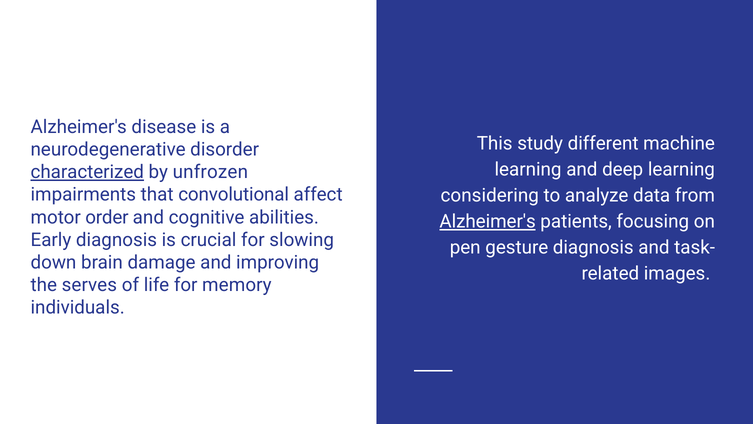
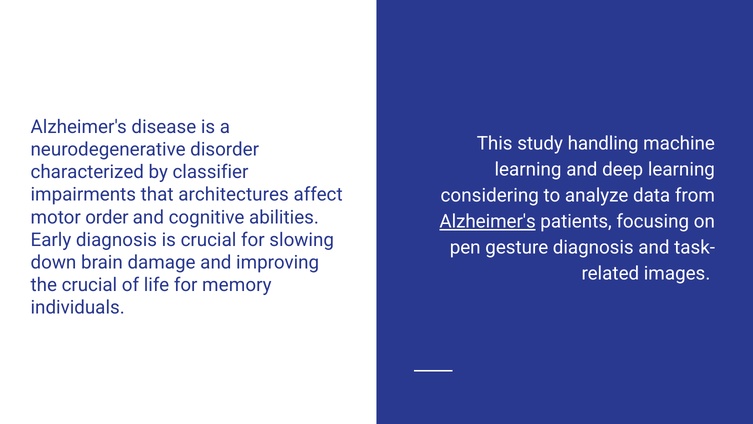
different: different -> handling (603, 144)
characterized underline: present -> none (87, 172)
unfrozen: unfrozen -> classifier (210, 172)
convolutional: convolutional -> architectures (234, 195)
the serves: serves -> crucial (89, 285)
